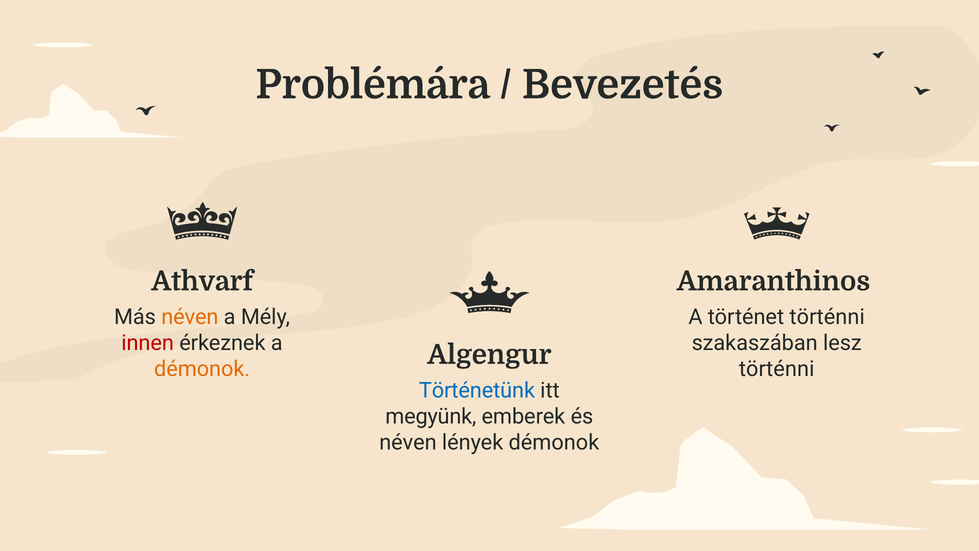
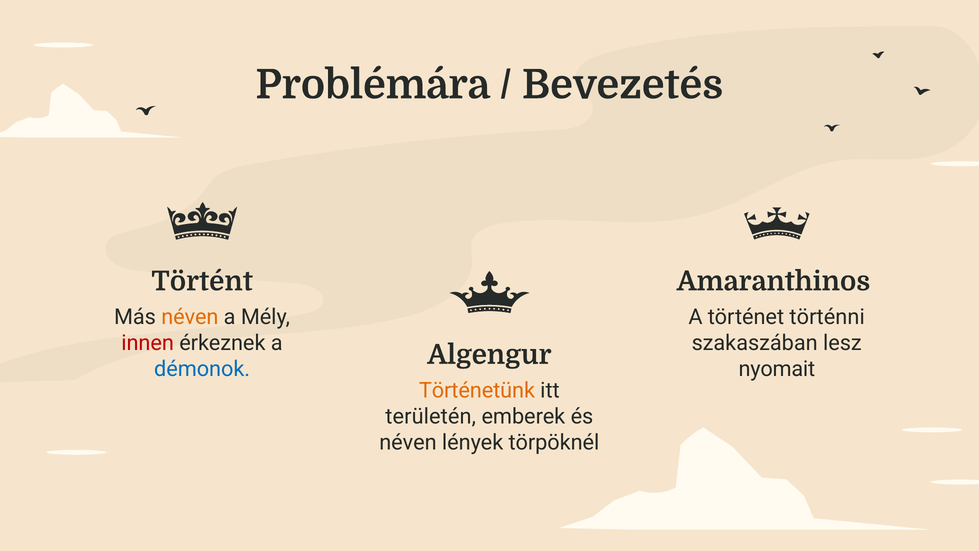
Athvarf: Athvarf -> Történt (202, 281)
démonok colour: orange -> blue (202, 369)
történni: történni -> nyomait (777, 369)
Történetünk colour: blue -> orange (477, 390)
megyünk: megyünk -> területén (431, 416)
lények démonok: démonok -> törpöknél (554, 442)
